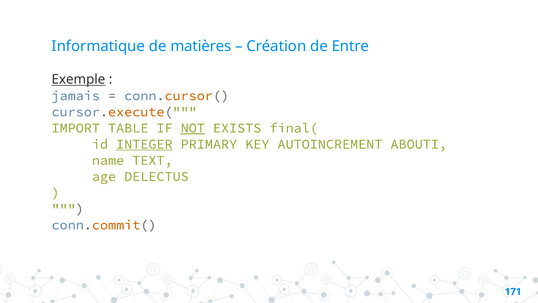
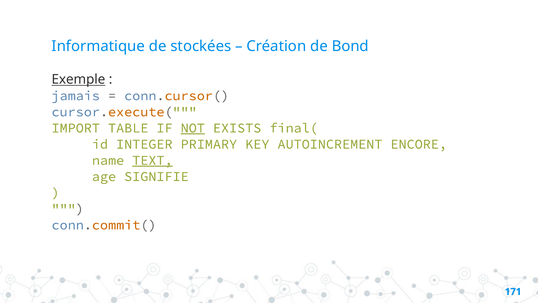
matières: matières -> stockées (201, 46)
Entre: Entre -> Bond (350, 46)
INTEGER underline: present -> none (144, 144)
ABOUTI: ABOUTI -> ENCORE (419, 144)
TEXT underline: none -> present (152, 160)
DELECTUS: DELECTUS -> SIGNIFIE (156, 176)
